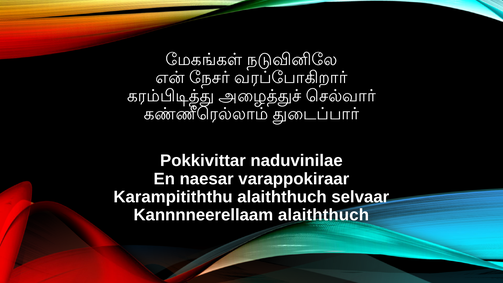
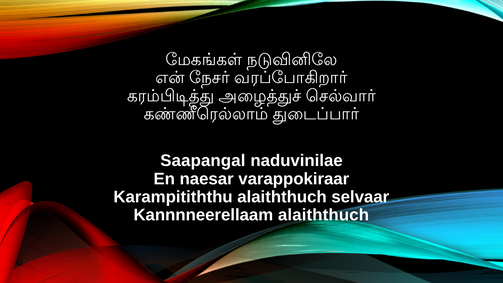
Pokkivittar: Pokkivittar -> Saapangal (203, 161)
